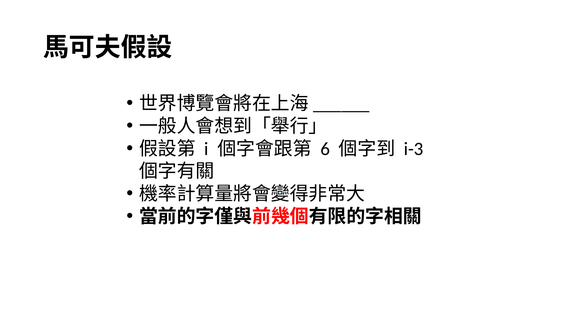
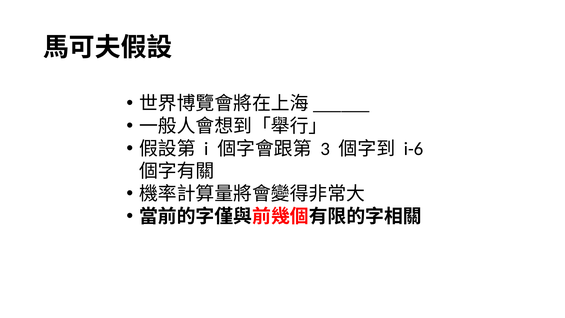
6: 6 -> 3 (325, 149)
i-3: i-3 -> i-6 (414, 149)
